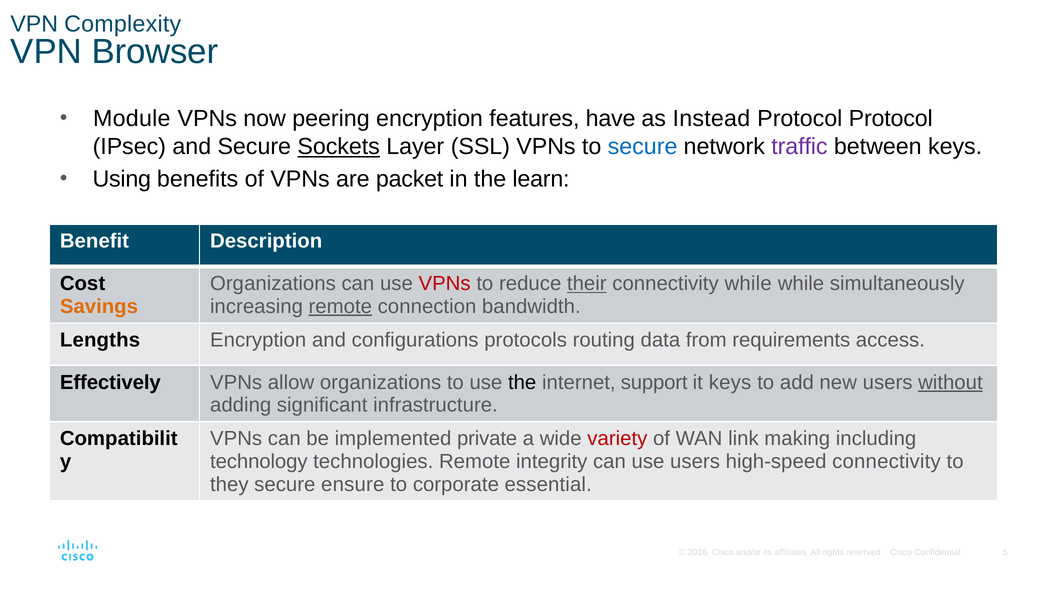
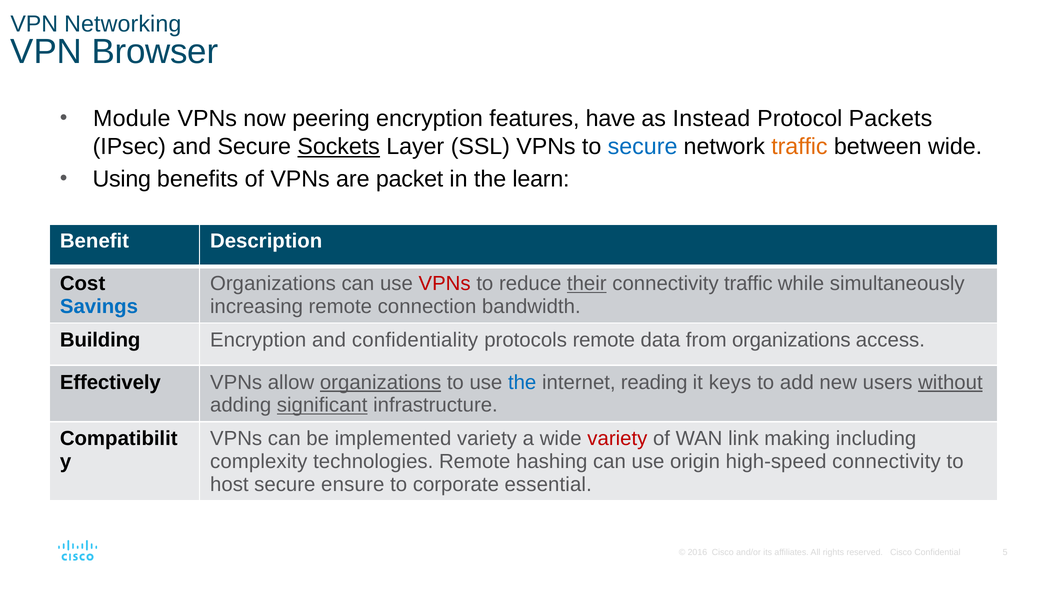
Complexity: Complexity -> Networking (123, 24)
Protocol Protocol: Protocol -> Packets (891, 119)
traffic colour: purple -> orange (799, 147)
between keys: keys -> wide (955, 147)
connectivity while: while -> traffic (748, 284)
Savings colour: orange -> blue (99, 307)
remote underline: present -> none (340, 307)
Lengths: Lengths -> Building (100, 340)
configurations: configurations -> confidentiality (415, 340)
protocols routing: routing -> remote (604, 340)
from requirements: requirements -> organizations (791, 340)
organizations underline: none -> present (381, 382)
the colour: black -> blue (522, 382)
support: support -> reading (654, 382)
significant underline: none -> present (322, 405)
implemented private: private -> variety (487, 439)
technology: technology -> complexity (259, 462)
integrity: integrity -> hashing (552, 462)
use users: users -> origin (695, 462)
they: they -> host (229, 484)
